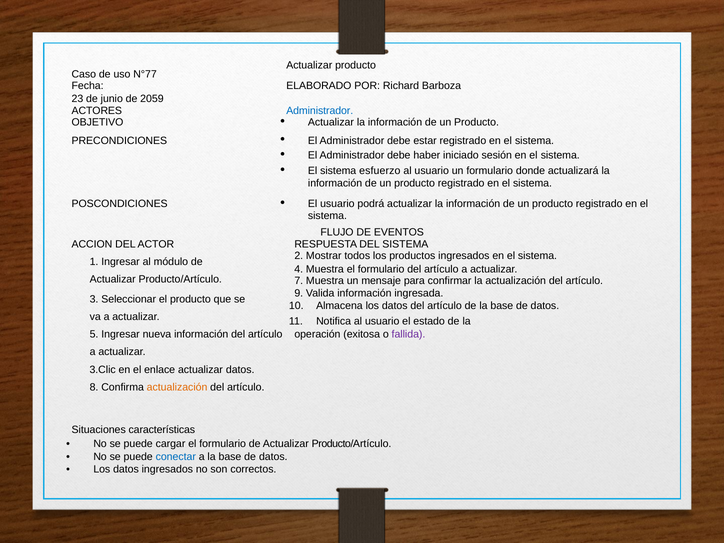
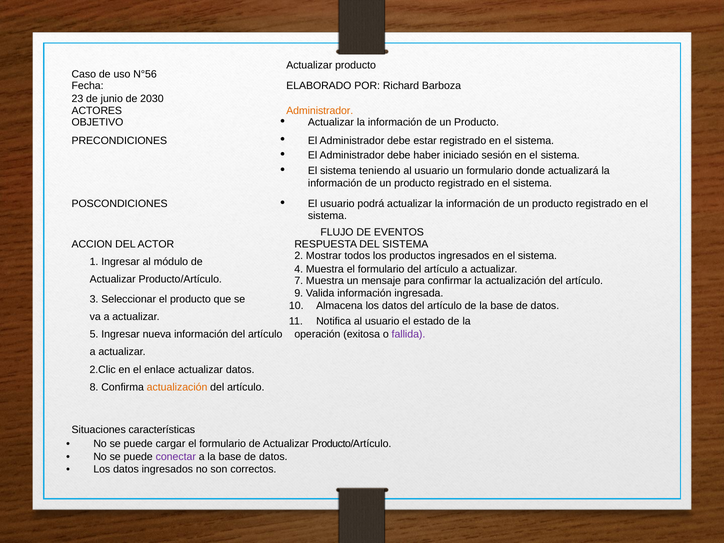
N°77: N°77 -> N°56 (145, 74)
2059: 2059 -> 2030 (152, 99)
Administrador colour: blue -> orange (320, 111)
esfuerzo: esfuerzo -> teniendo (380, 171)
3.Clic: 3.Clic -> 2.Clic (103, 370)
conectar colour: blue -> purple (176, 457)
